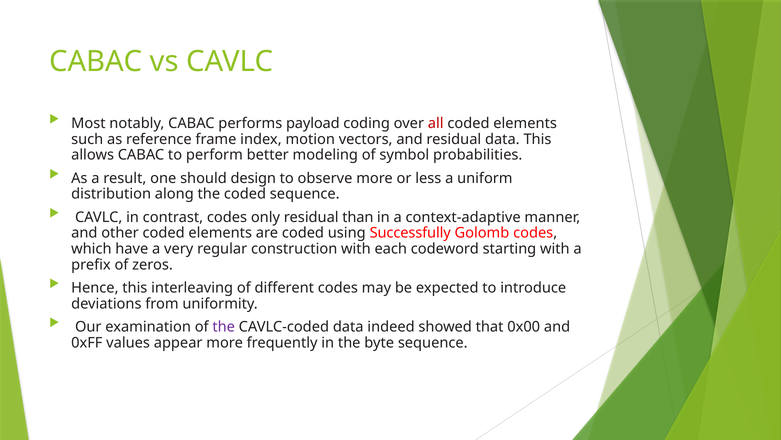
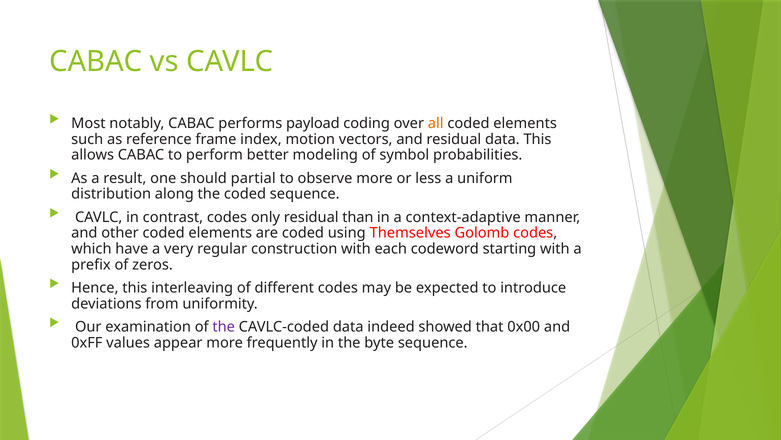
all colour: red -> orange (436, 123)
design: design -> partial (253, 178)
Successfully: Successfully -> Themselves (410, 233)
